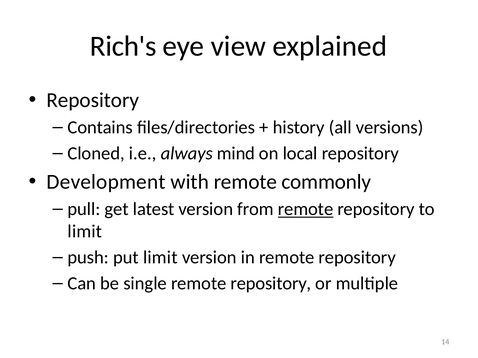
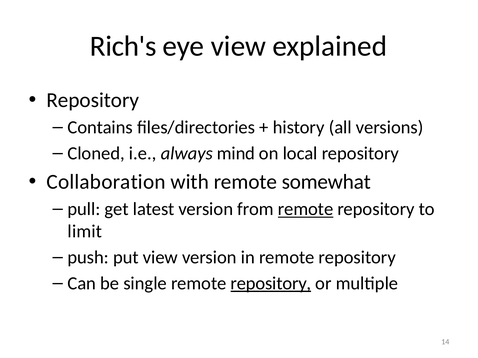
Development: Development -> Collaboration (106, 182)
commonly: commonly -> somewhat (326, 182)
put limit: limit -> view (160, 258)
repository underline: none -> present (271, 284)
